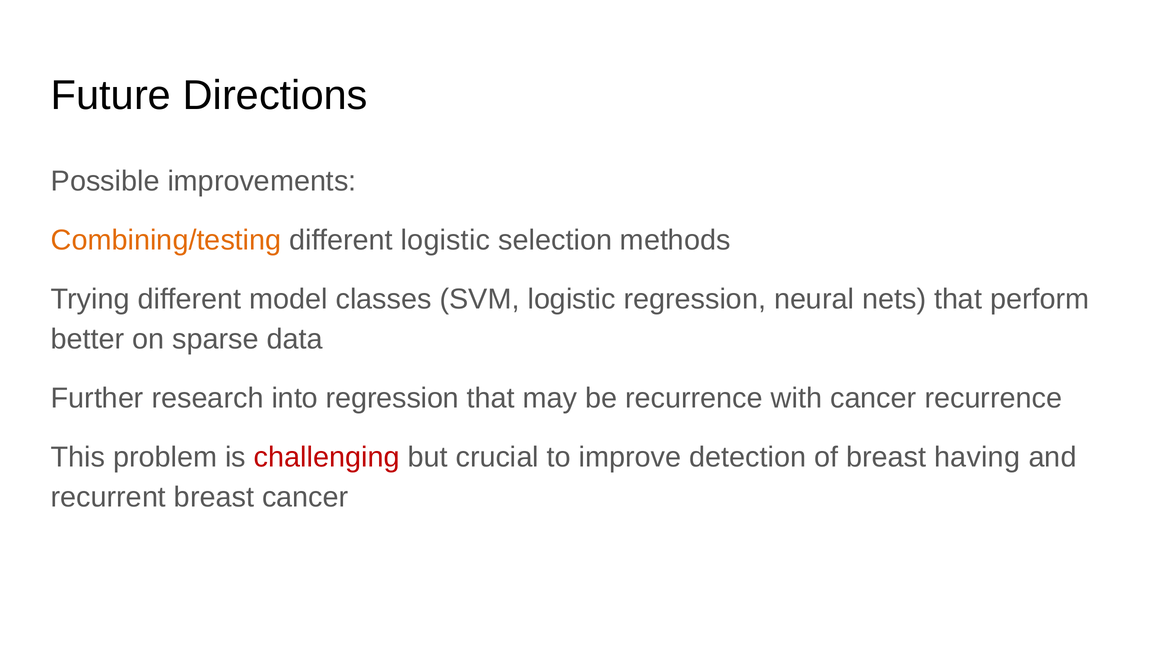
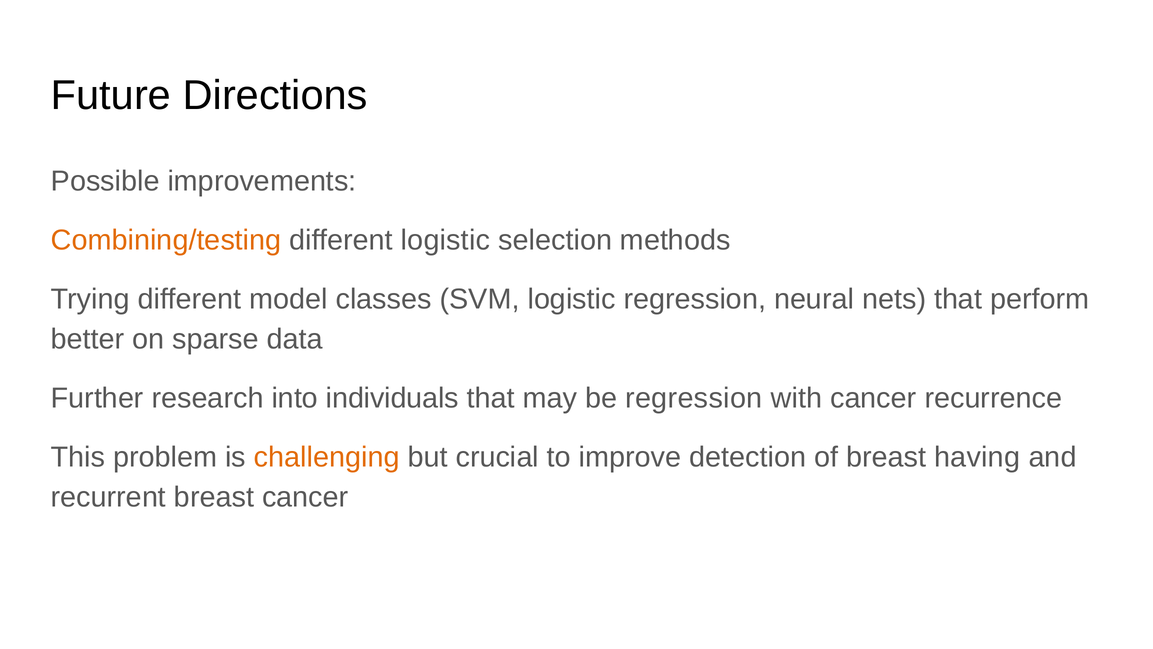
into regression: regression -> individuals (392, 398)
be recurrence: recurrence -> regression (694, 398)
challenging colour: red -> orange (327, 457)
